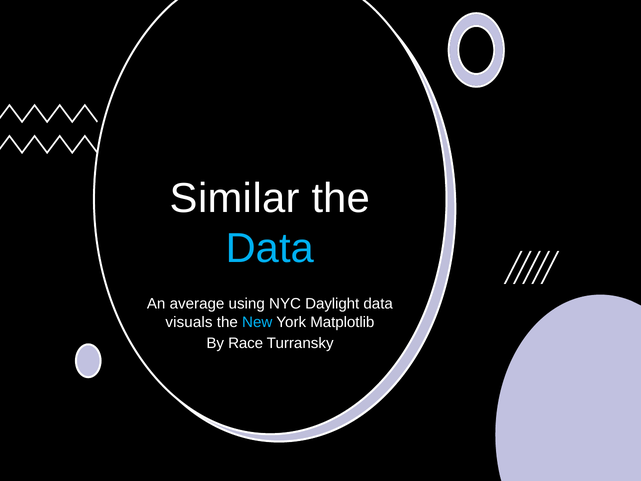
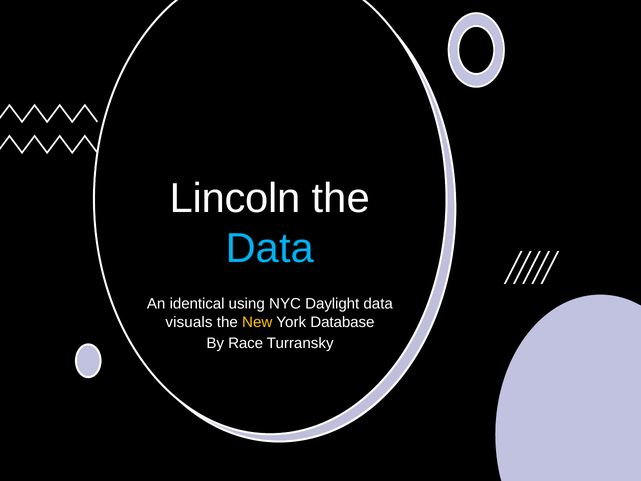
Similar: Similar -> Lincoln (235, 198)
average: average -> identical (197, 304)
New colour: light blue -> yellow (257, 322)
Matplotlib: Matplotlib -> Database (342, 322)
